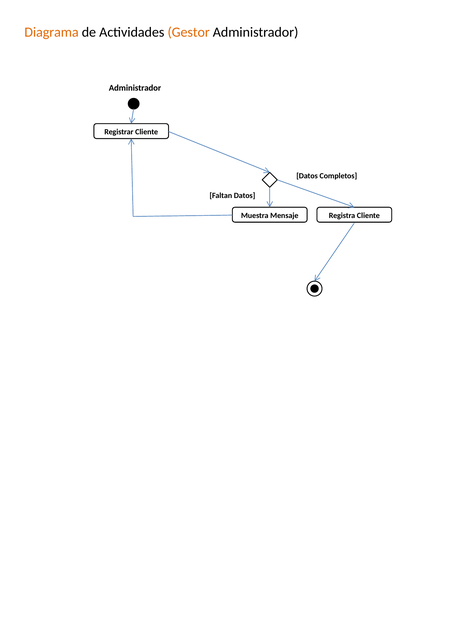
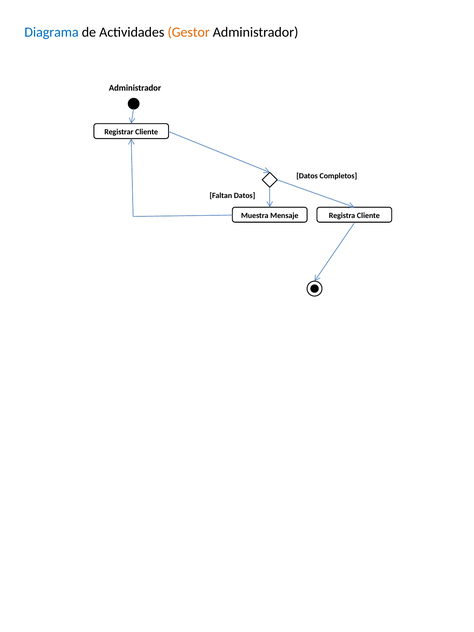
Diagrama colour: orange -> blue (52, 32)
